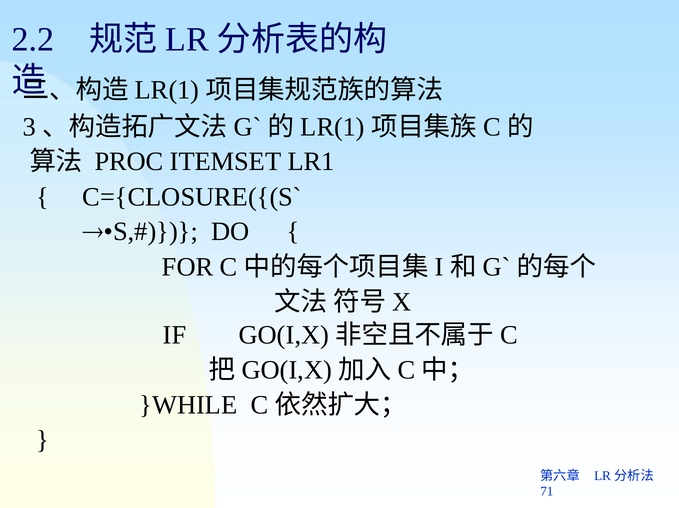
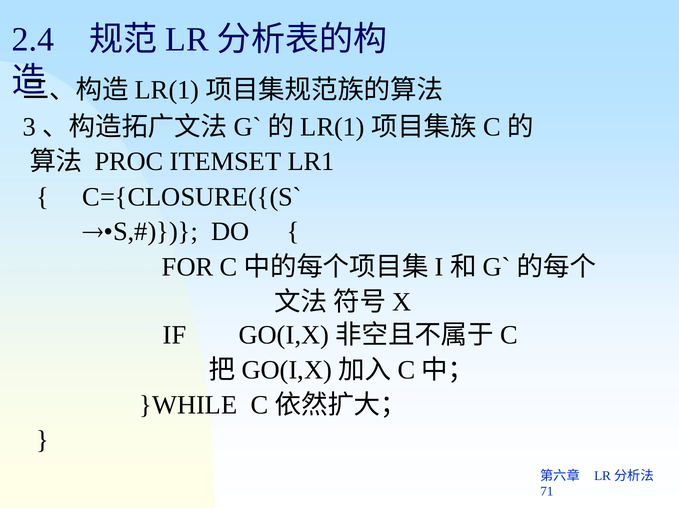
2.2: 2.2 -> 2.4 (33, 40)
